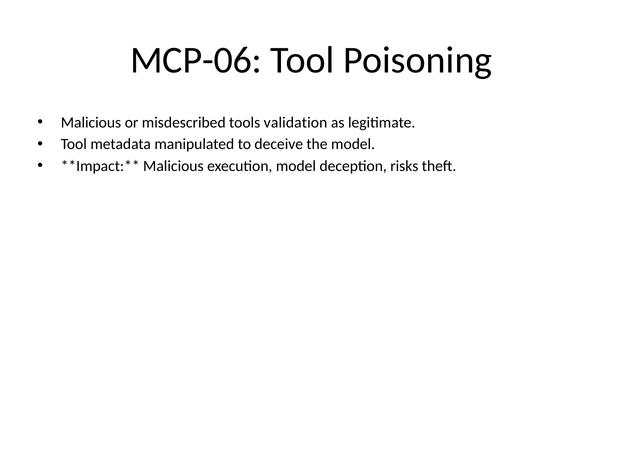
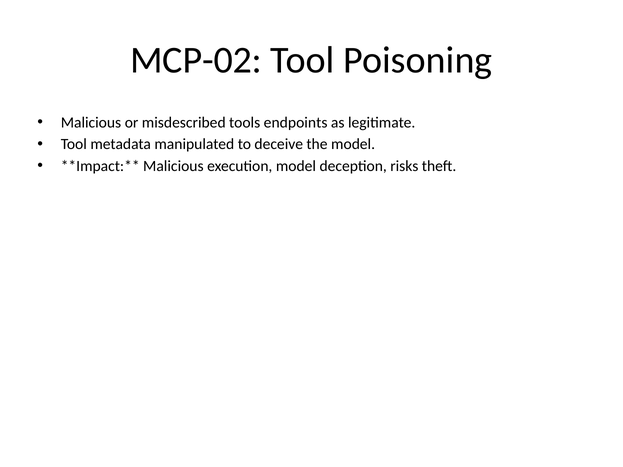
MCP-06: MCP-06 -> MCP-02 (196, 60)
validation: validation -> endpoints (296, 123)
